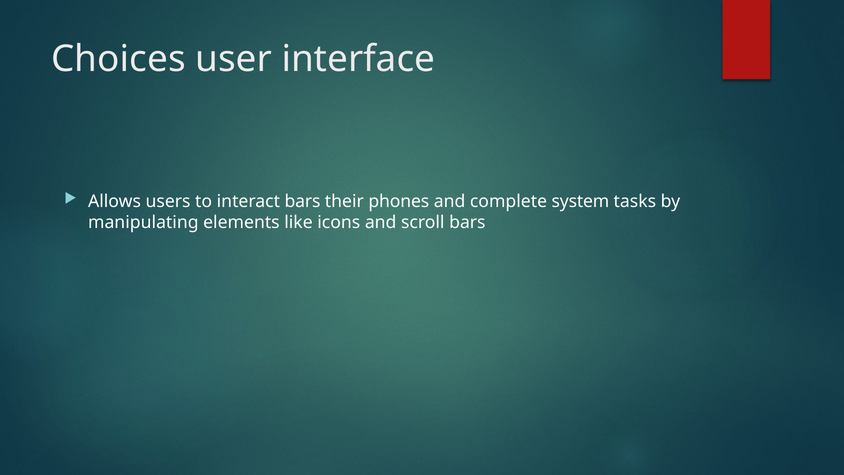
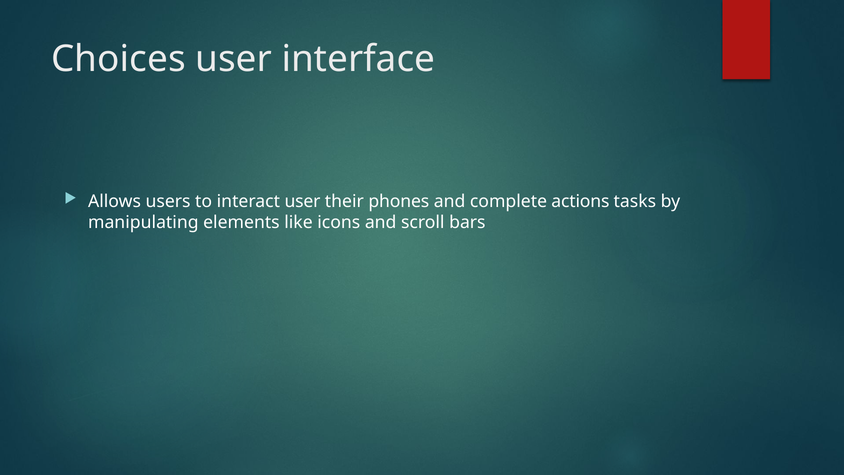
interact bars: bars -> user (303, 201)
system: system -> actions (580, 201)
